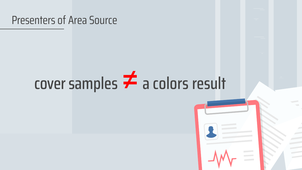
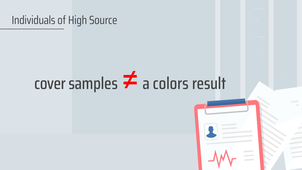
Presenters: Presenters -> Individuals (34, 20)
Area: Area -> High (78, 20)
